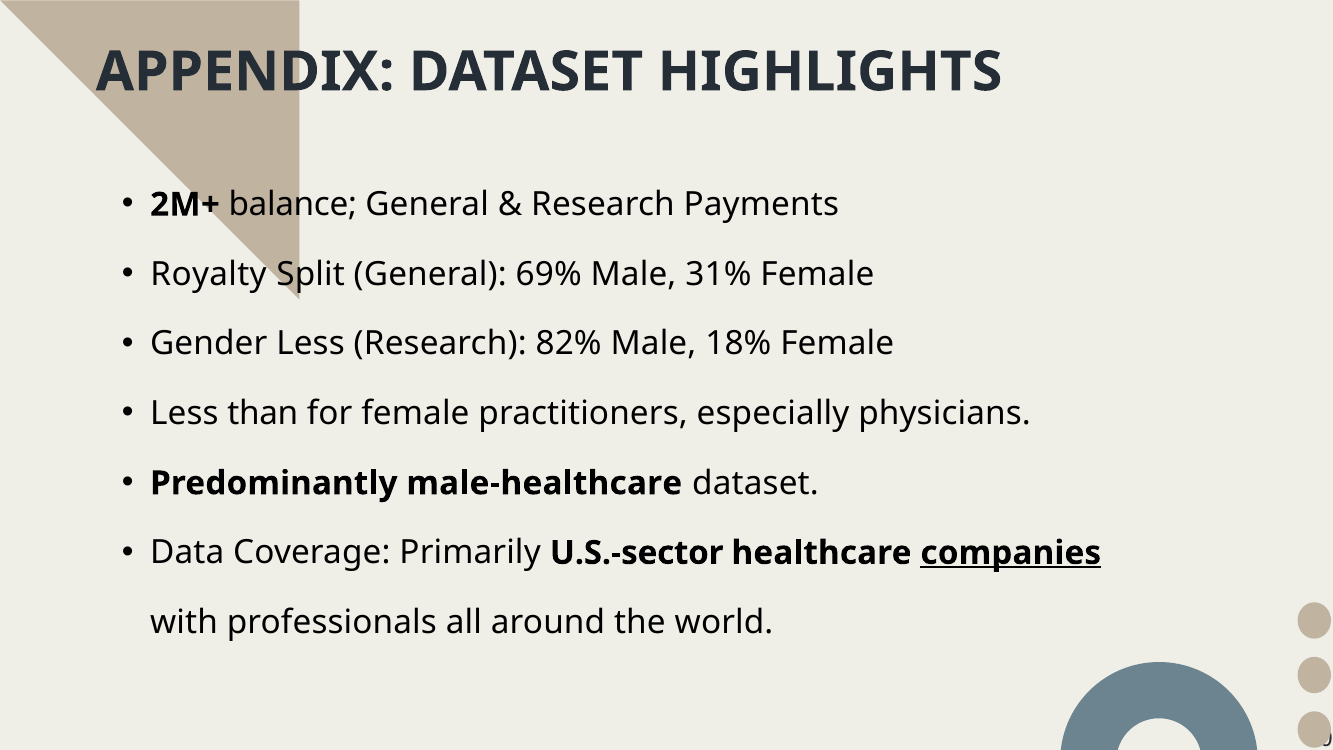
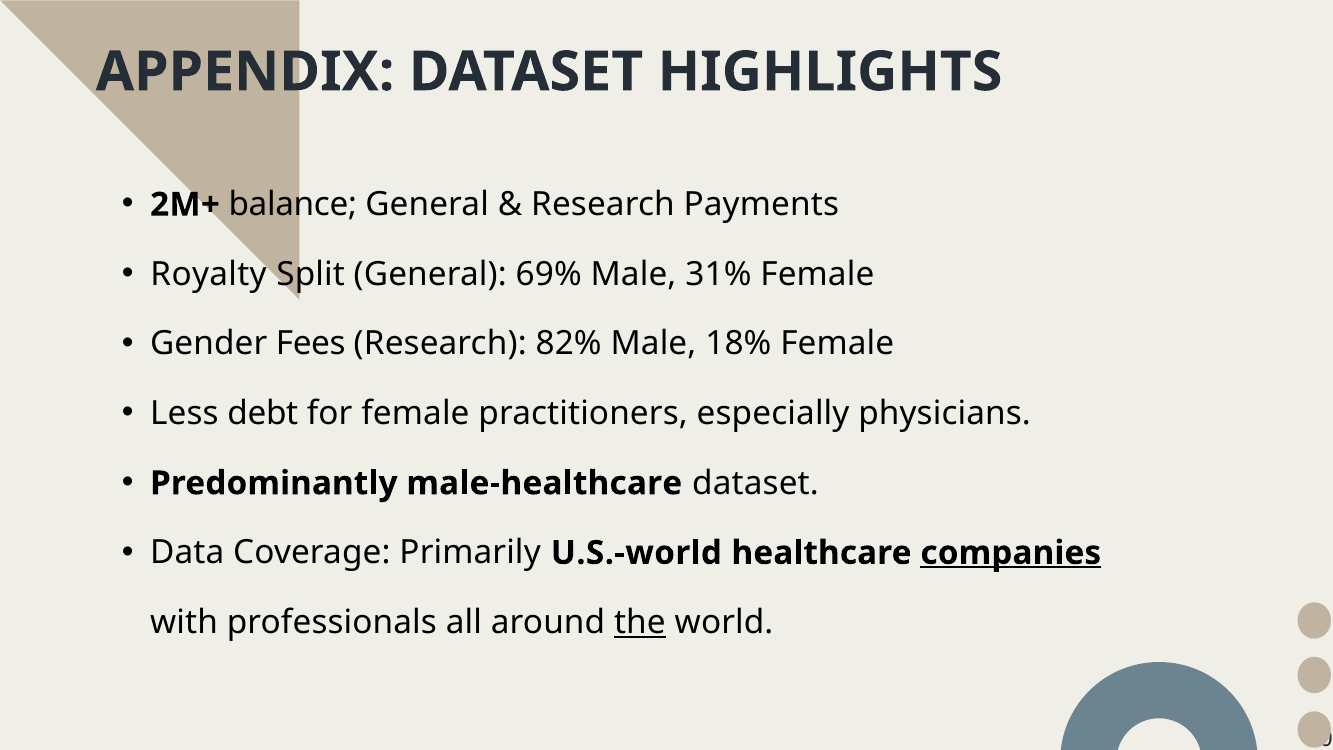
Gender Less: Less -> Fees (311, 344)
than: than -> debt (263, 413)
U.S.-sector: U.S.-sector -> U.S.-world (636, 553)
the underline: none -> present (640, 622)
